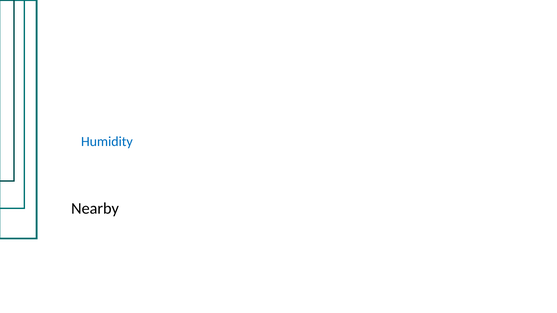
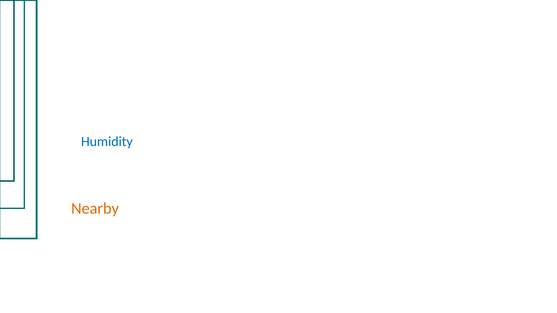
Nearby colour: black -> orange (95, 209)
